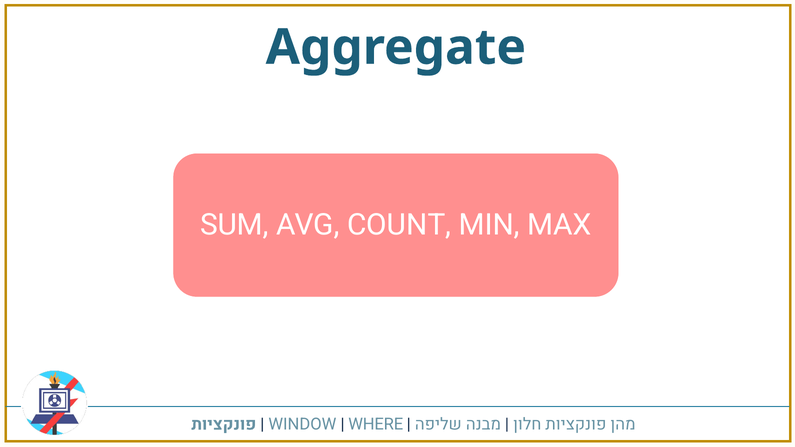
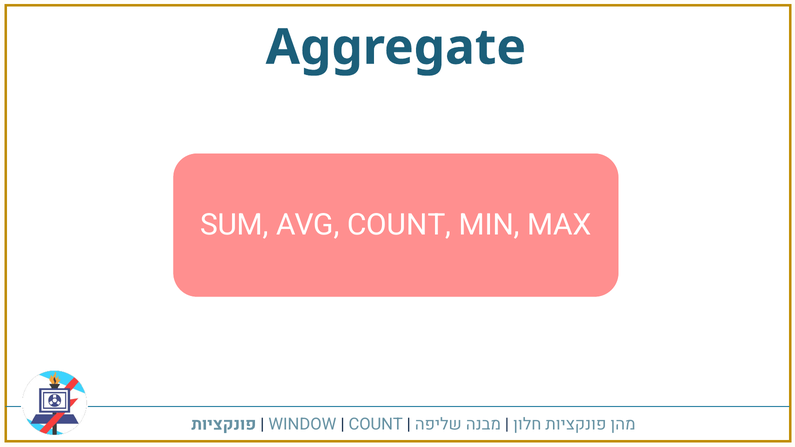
WHERE: WHERE -> COUNT (376, 424)
